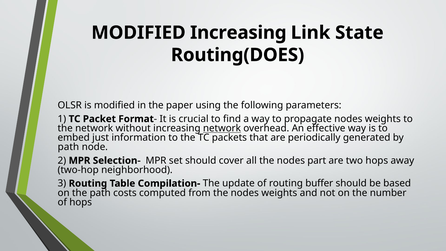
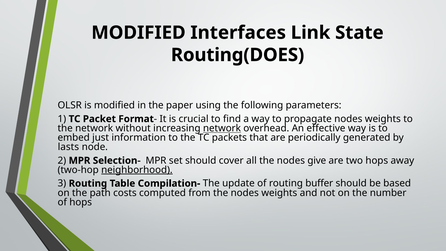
MODIFIED Increasing: Increasing -> Interfaces (238, 33)
path: path -> lasts (68, 147)
part: part -> give (317, 160)
neighborhood underline: none -> present (137, 170)
